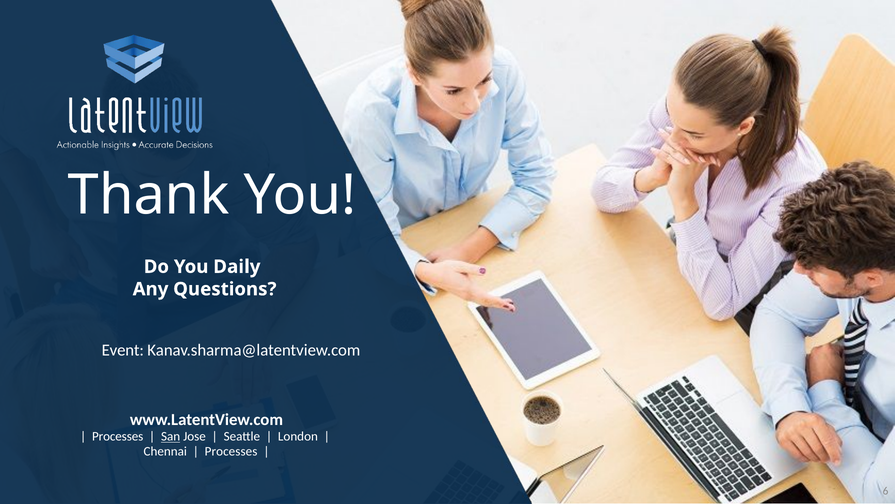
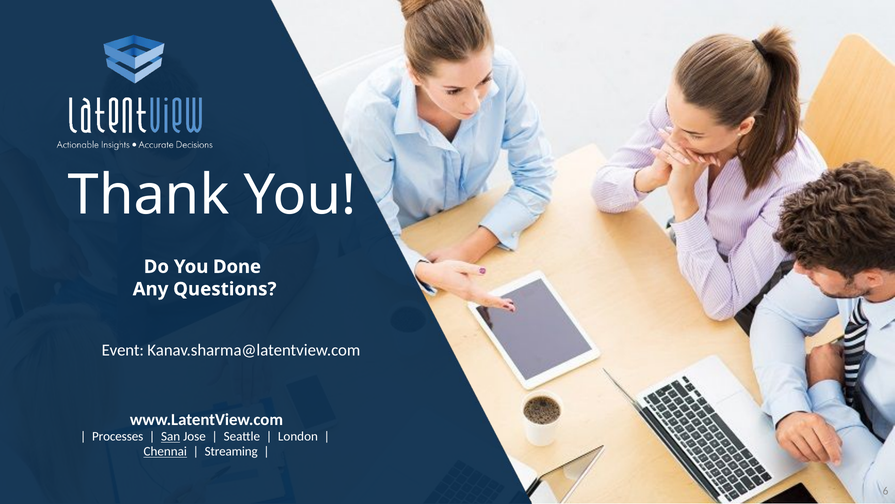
Daily: Daily -> Done (237, 266)
Chennai underline: none -> present (165, 451)
Processes: Processes -> Streaming (231, 451)
